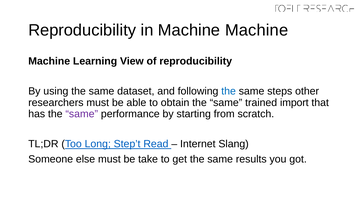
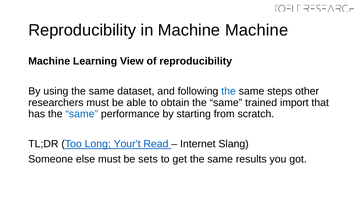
same colour: purple -> blue (82, 114)
Step’t: Step’t -> Your’t (127, 144)
take: take -> sets (148, 159)
